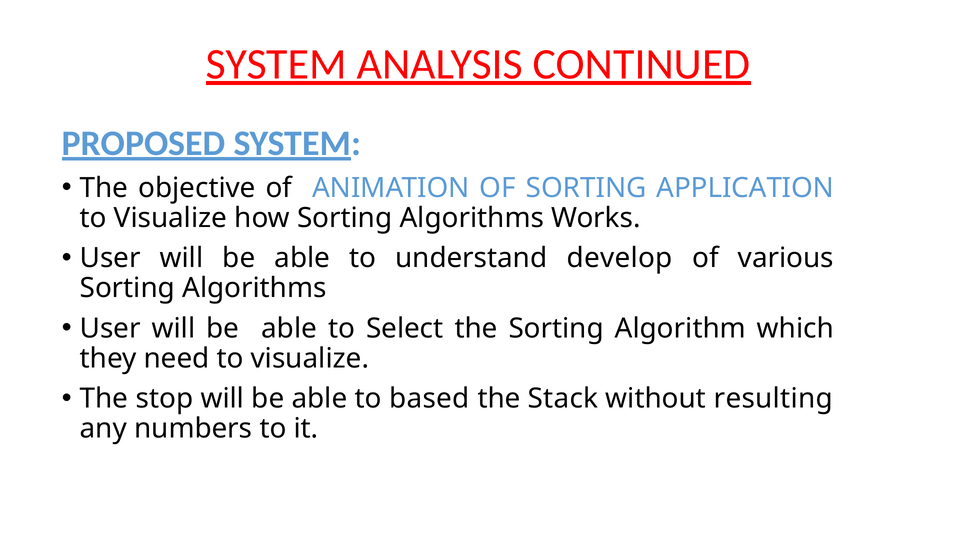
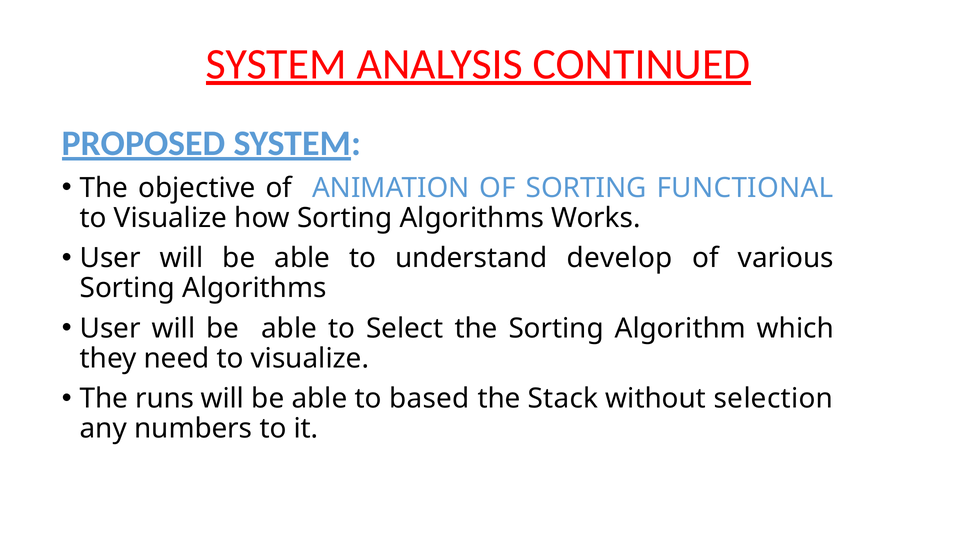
APPLICATION: APPLICATION -> FUNCTIONAL (745, 188)
stop: stop -> runs (165, 399)
resulting: resulting -> selection (773, 399)
